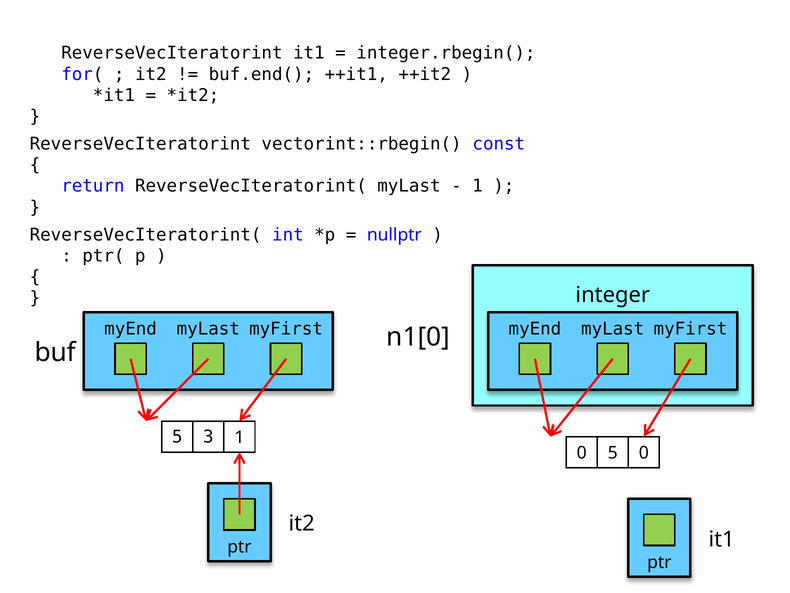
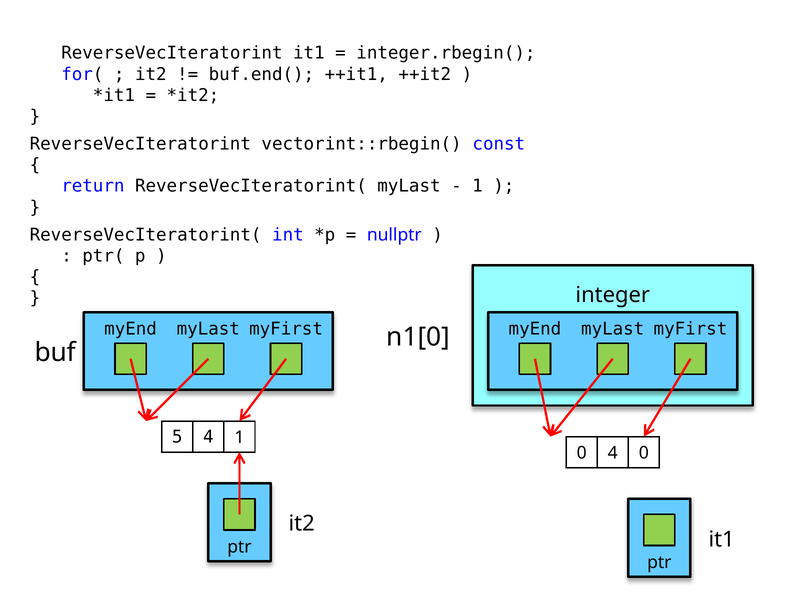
5 3: 3 -> 4 (208, 437)
0 5: 5 -> 4 (613, 453)
